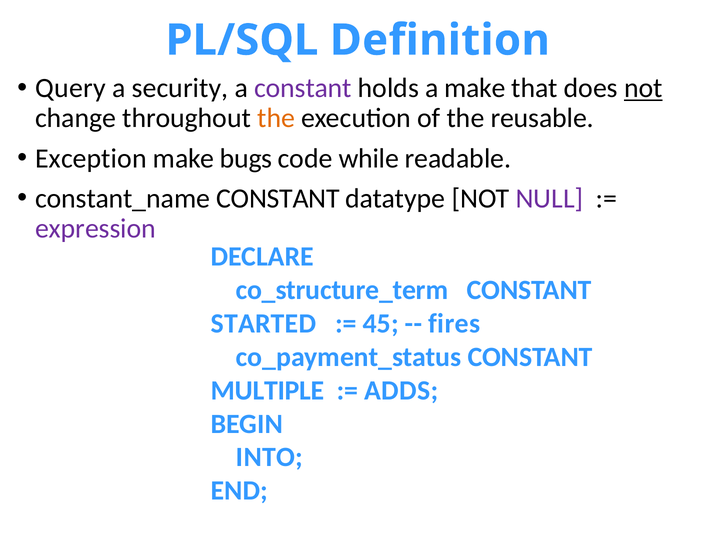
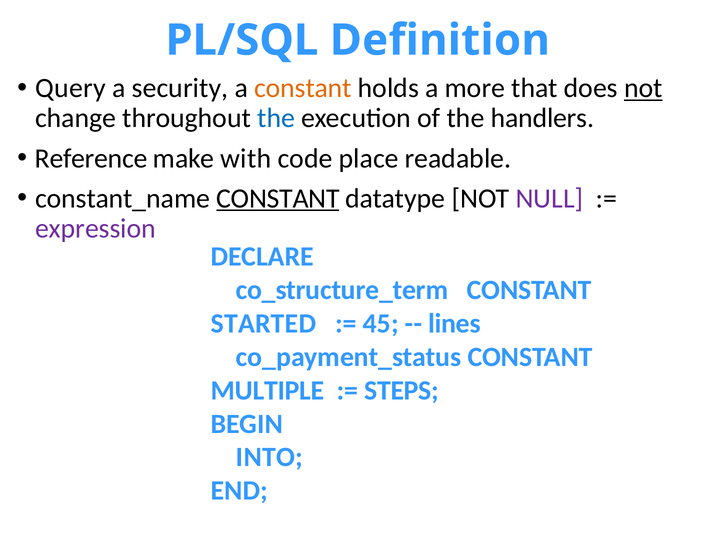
constant colour: purple -> orange (303, 88)
a make: make -> more (475, 88)
the colour: orange -> blue (276, 118)
reusable: reusable -> handlers (542, 118)
Exception: Exception -> Reference (91, 158)
bugs: bugs -> with (246, 158)
while: while -> place (369, 158)
CONSTANT underline: none -> present (278, 198)
fires: fires -> lines (455, 324)
ADDS: ADDS -> STEPS (402, 390)
